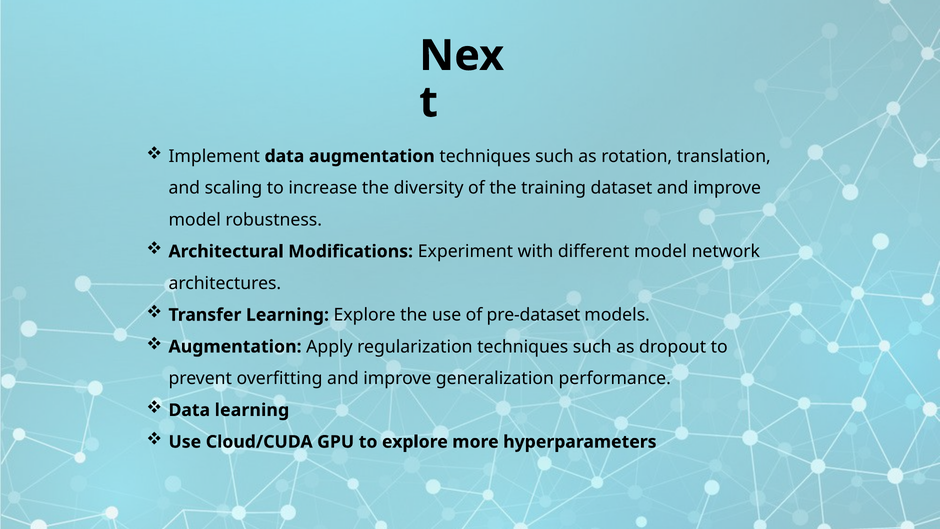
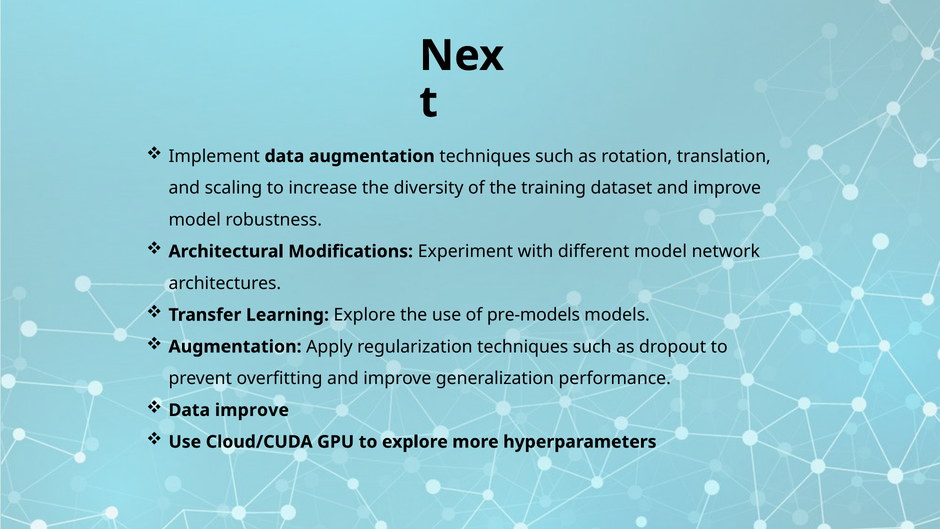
pre-dataset: pre-dataset -> pre-models (533, 315)
Data learning: learning -> improve (252, 410)
